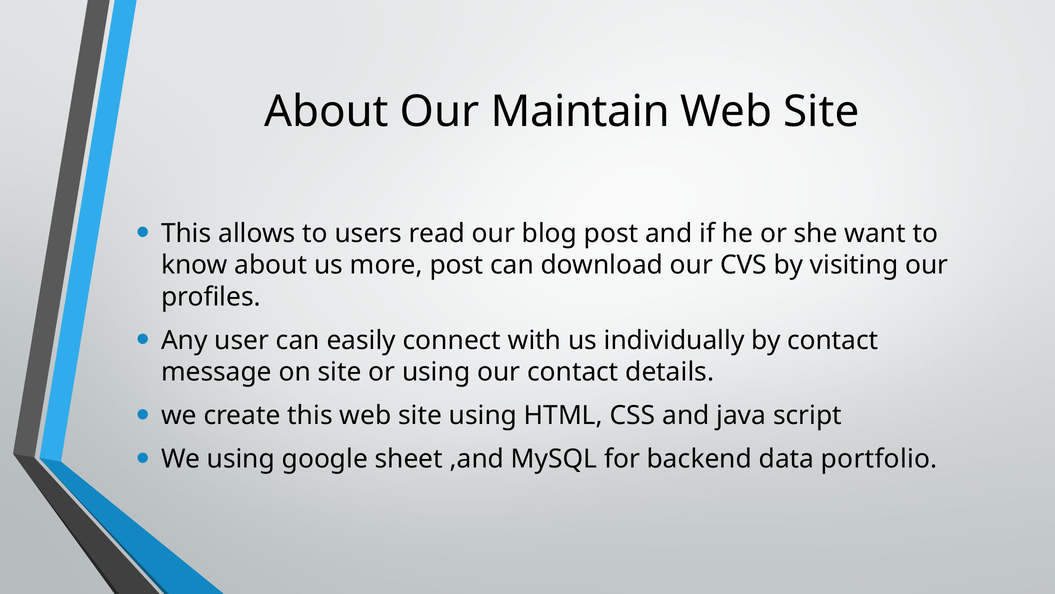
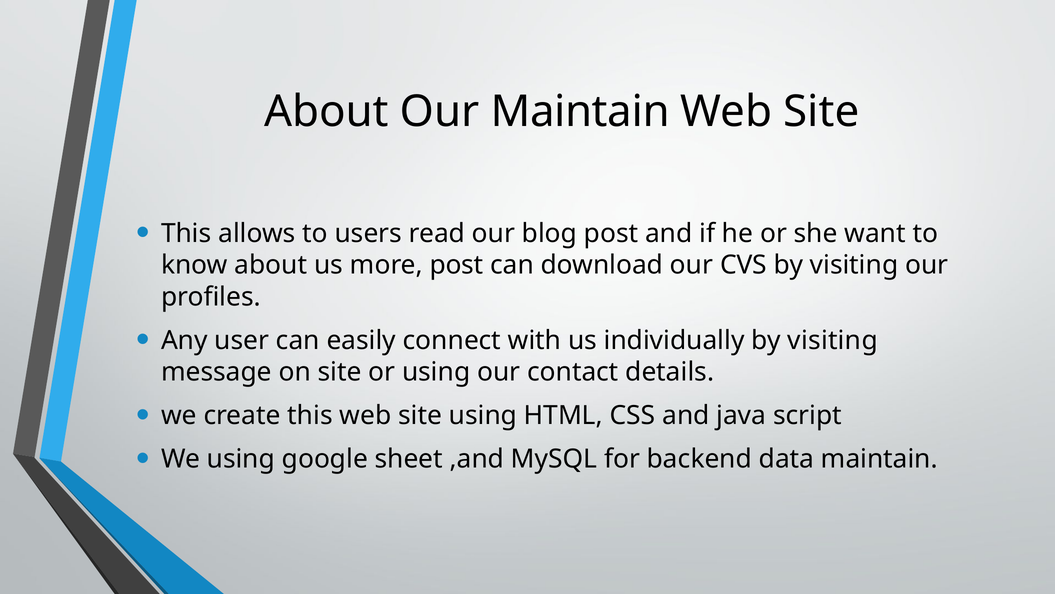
individually by contact: contact -> visiting (833, 340)
data portfolio: portfolio -> maintain (879, 459)
